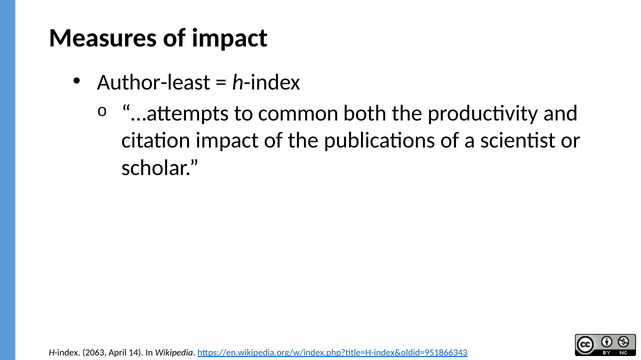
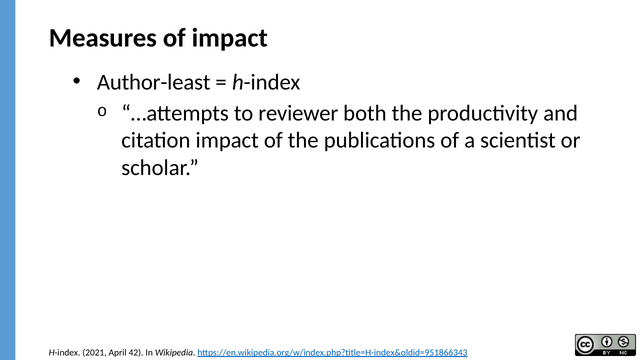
common: common -> reviewer (298, 113)
2063: 2063 -> 2021 (94, 353)
14: 14 -> 42 (136, 353)
